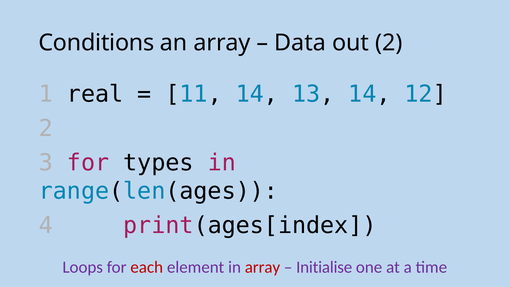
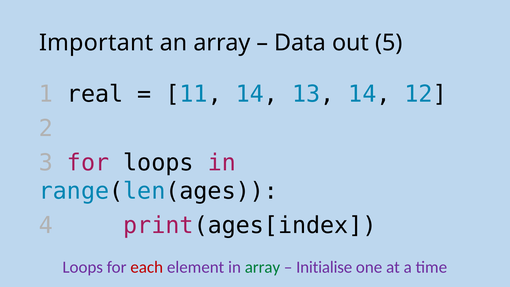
Conditions: Conditions -> Important (96, 43)
out 2: 2 -> 5 (389, 43)
for types: types -> loops (158, 163)
array colour: red -> green (262, 267)
